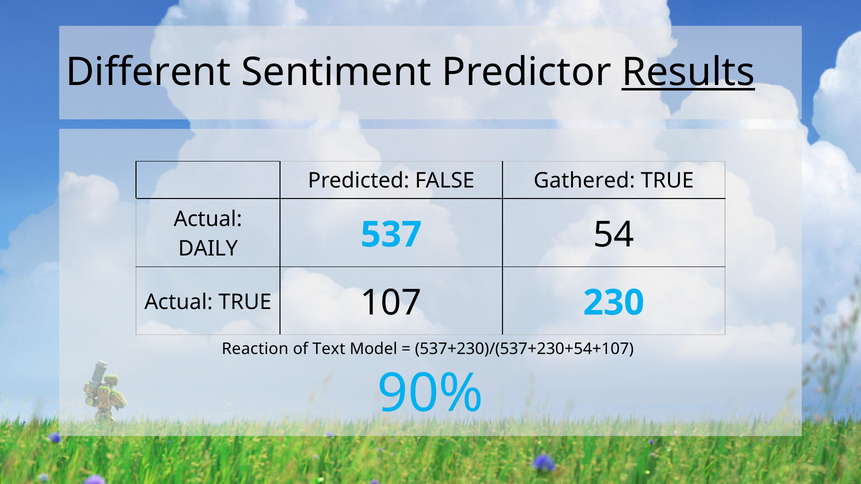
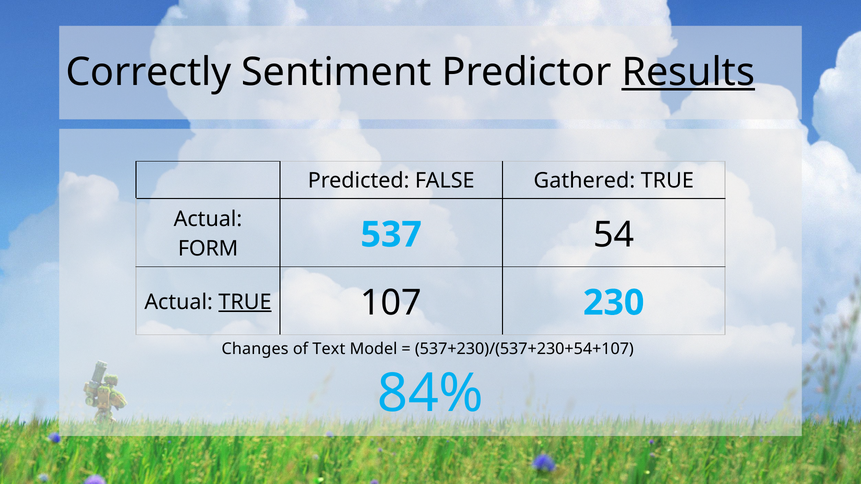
Different: Different -> Correctly (148, 72)
DAILY: DAILY -> FORM (208, 249)
TRUE underline: none -> present (245, 302)
Reaction: Reaction -> Changes (255, 349)
90%: 90% -> 84% (431, 394)
